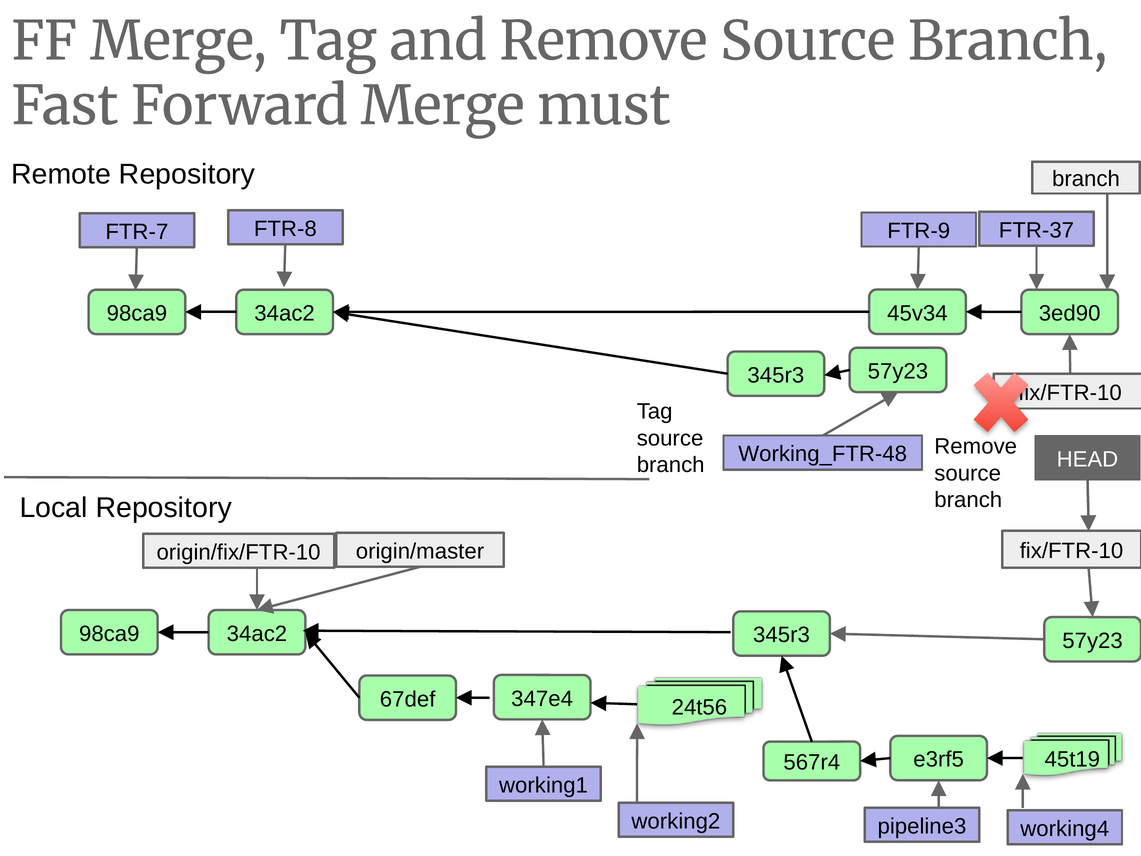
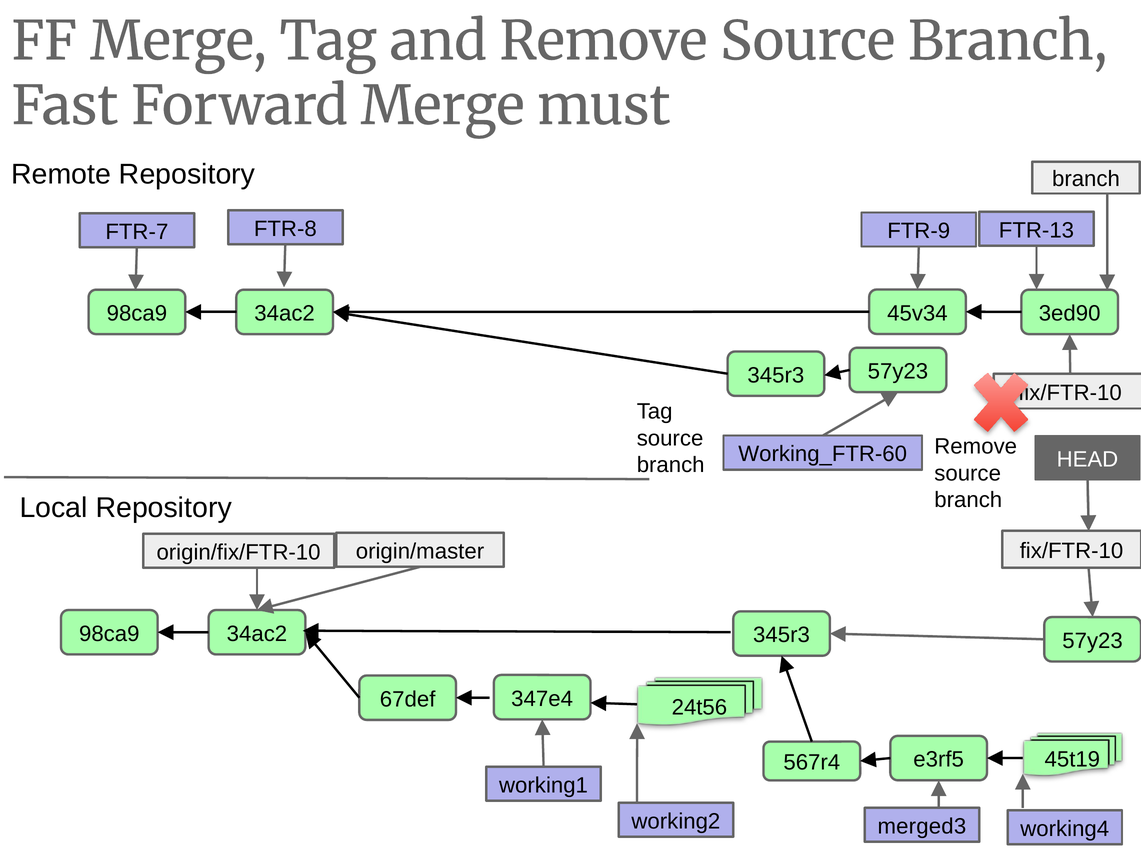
FTR-37: FTR-37 -> FTR-13 (1036, 230)
Working_FTR-48: Working_FTR-48 -> Working_FTR-60 (823, 454)
pipeline3: pipeline3 -> merged3 (922, 826)
